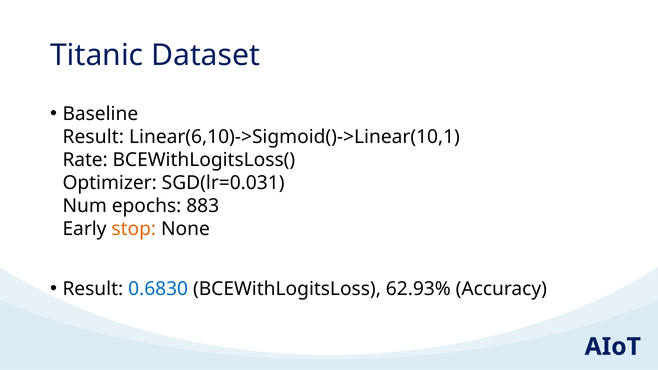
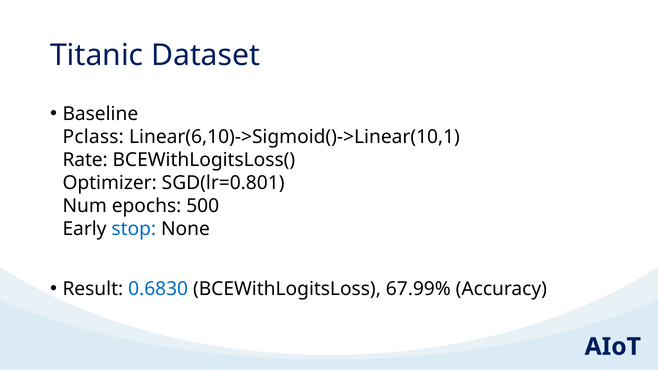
Result: Result -> Pclass (93, 137)
SGD(lr=0.031: SGD(lr=0.031 -> SGD(lr=0.801 (223, 183)
883: 883 -> 500 (203, 206)
stop colour: orange -> blue (134, 229)
62.93%: 62.93% -> 67.99% (418, 289)
